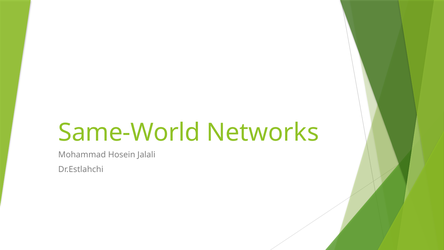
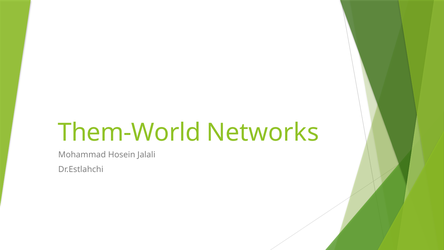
Same-World: Same-World -> Them-World (129, 133)
